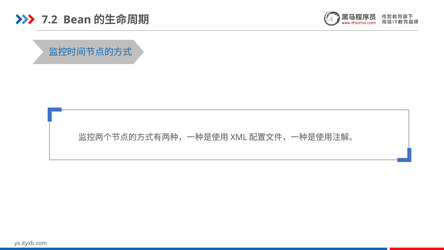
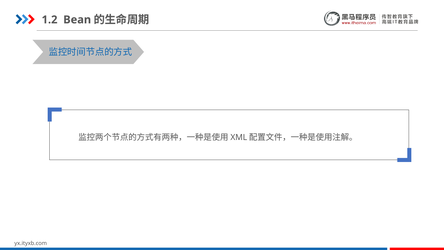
7.2: 7.2 -> 1.2 (50, 20)
